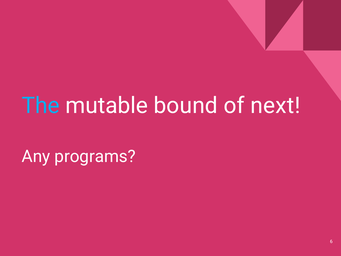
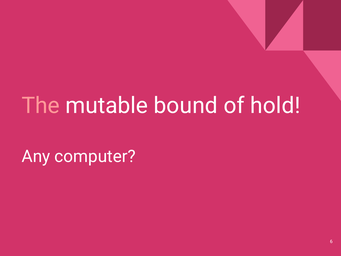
The colour: light blue -> pink (41, 106)
next: next -> hold (275, 106)
programs: programs -> computer (95, 156)
